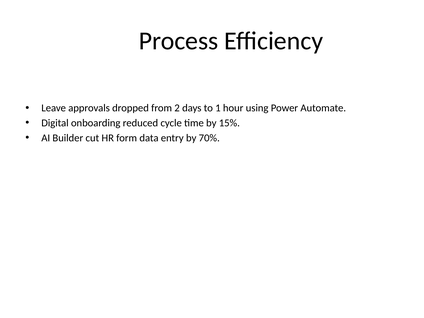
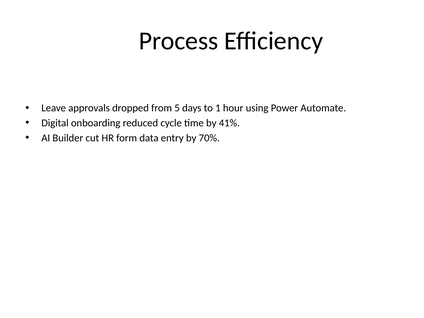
2: 2 -> 5 (177, 108)
15%: 15% -> 41% (229, 123)
